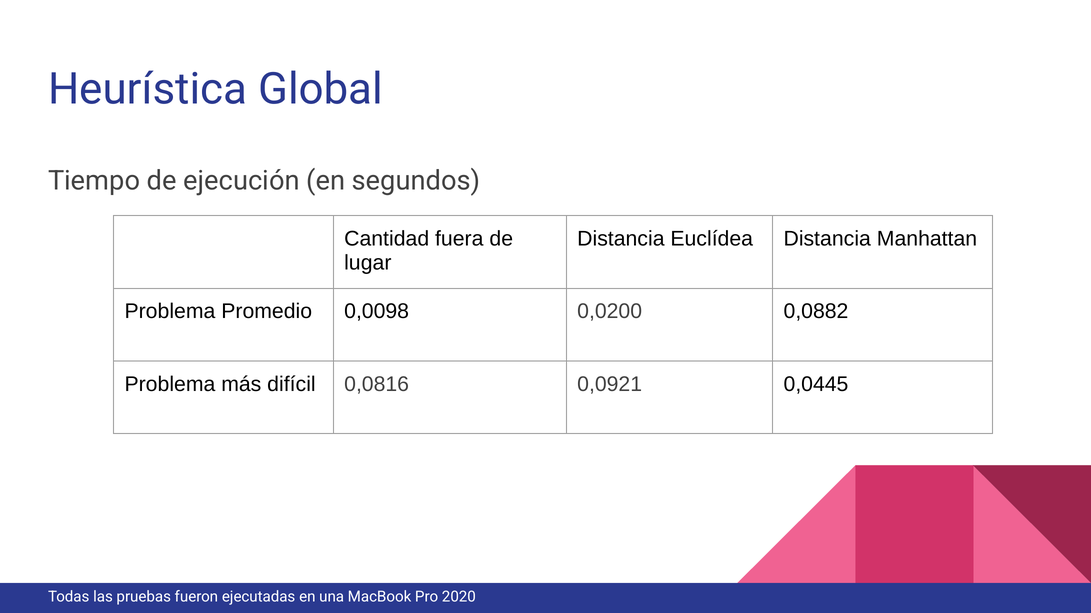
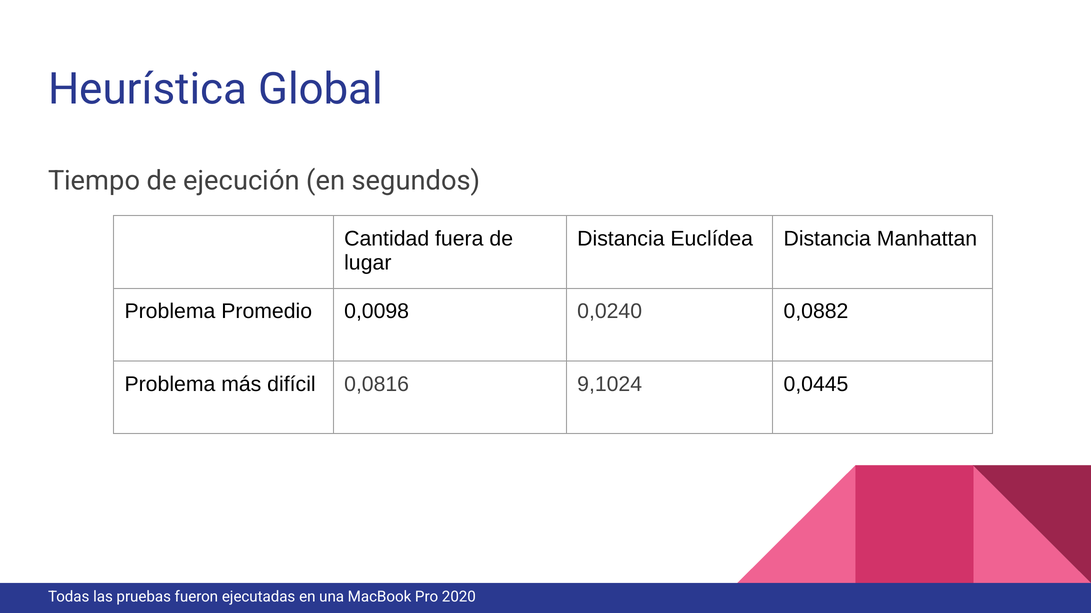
0,0200: 0,0200 -> 0,0240 (610, 312)
0,0921: 0,0921 -> 9,1024 (610, 385)
